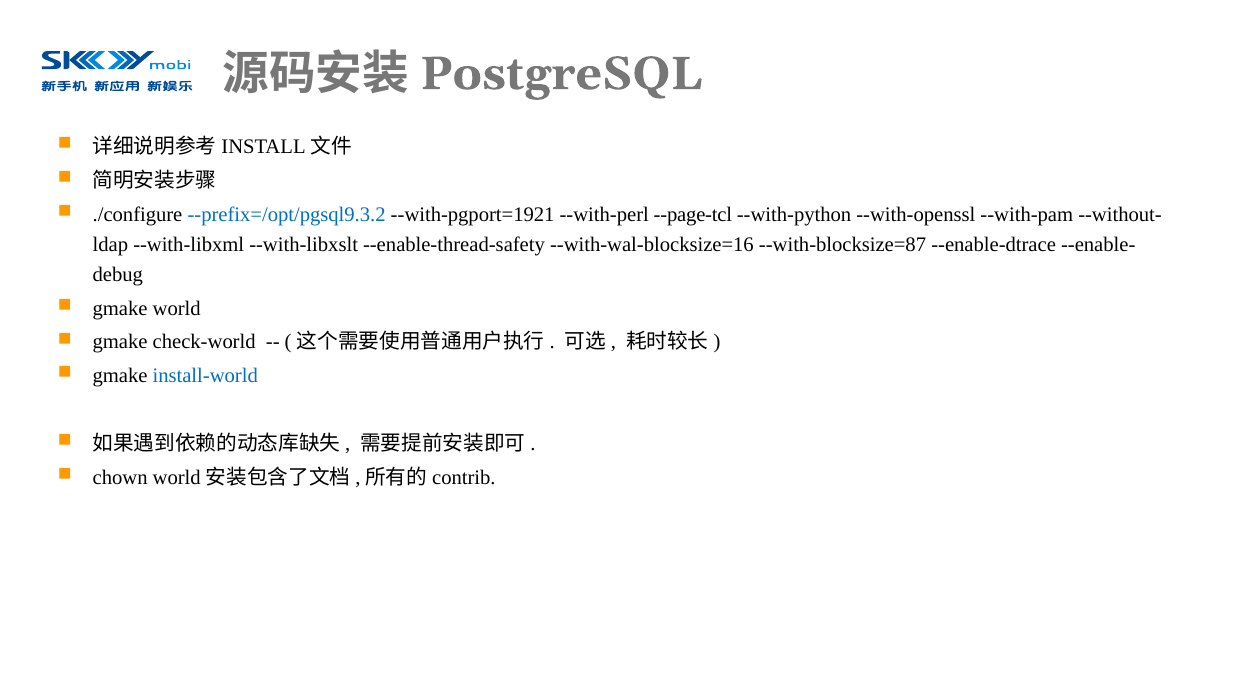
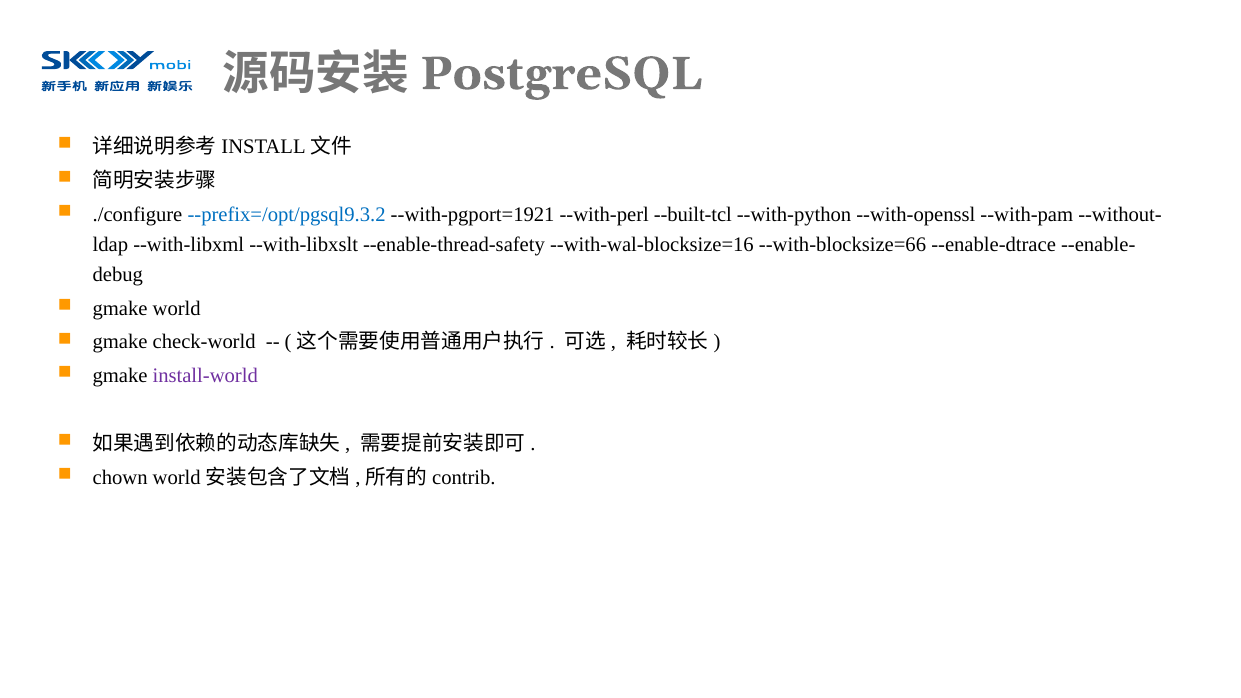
--page-tcl: --page-tcl -> --built-tcl (693, 215)
--with-blocksize=87: --with-blocksize=87 -> --with-blocksize=66 (843, 245)
install-world colour: blue -> purple (205, 376)
